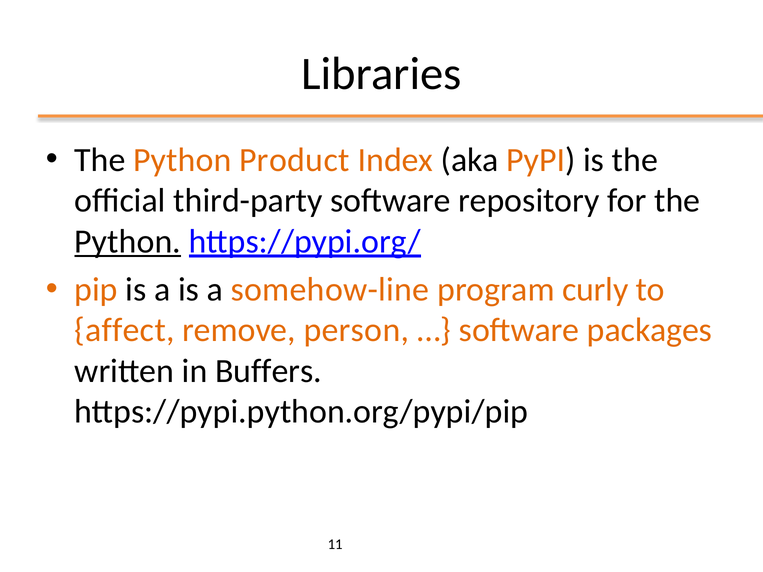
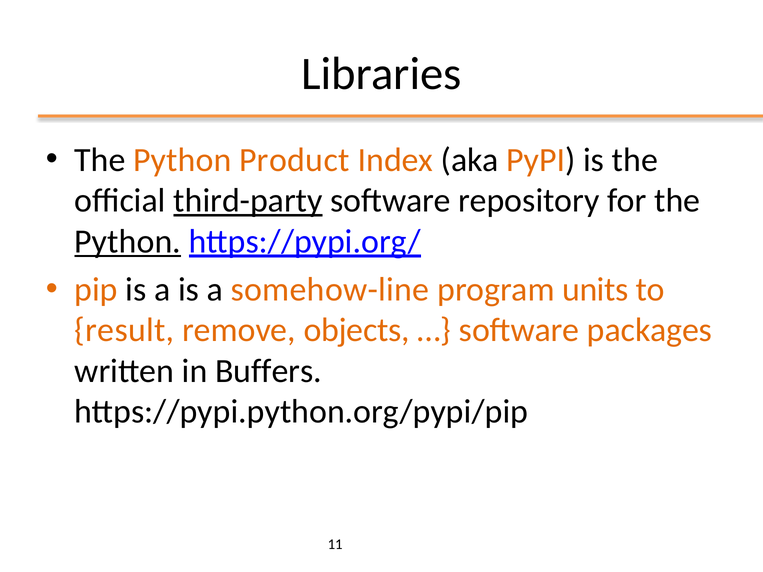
third-party underline: none -> present (248, 201)
curly: curly -> units (595, 290)
affect: affect -> result (124, 330)
person: person -> objects (357, 330)
